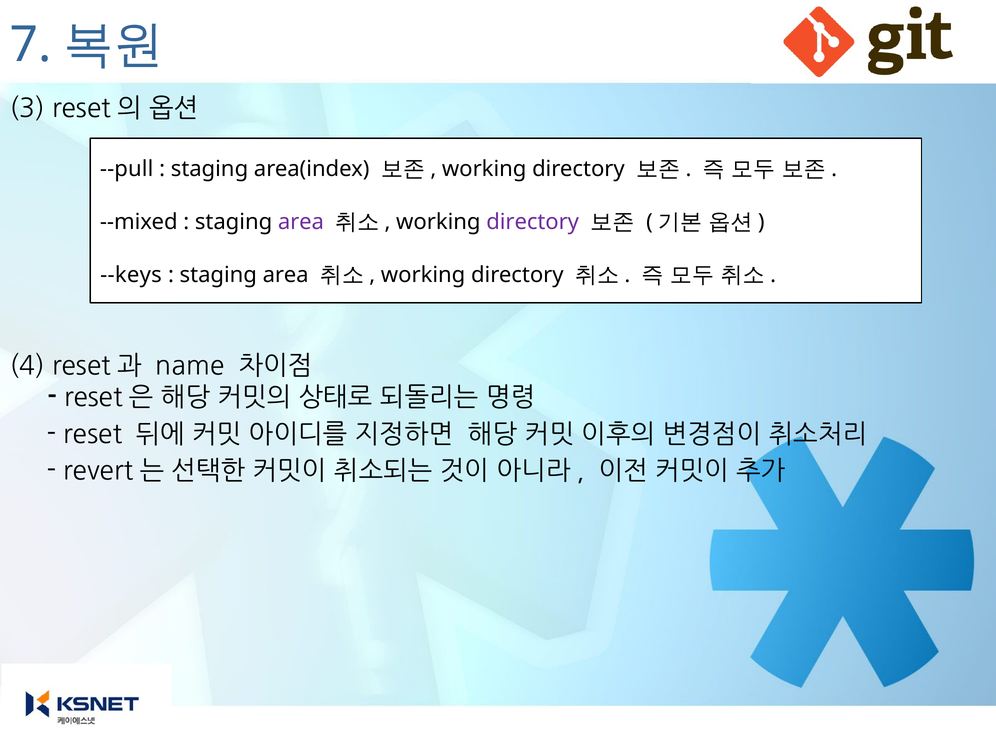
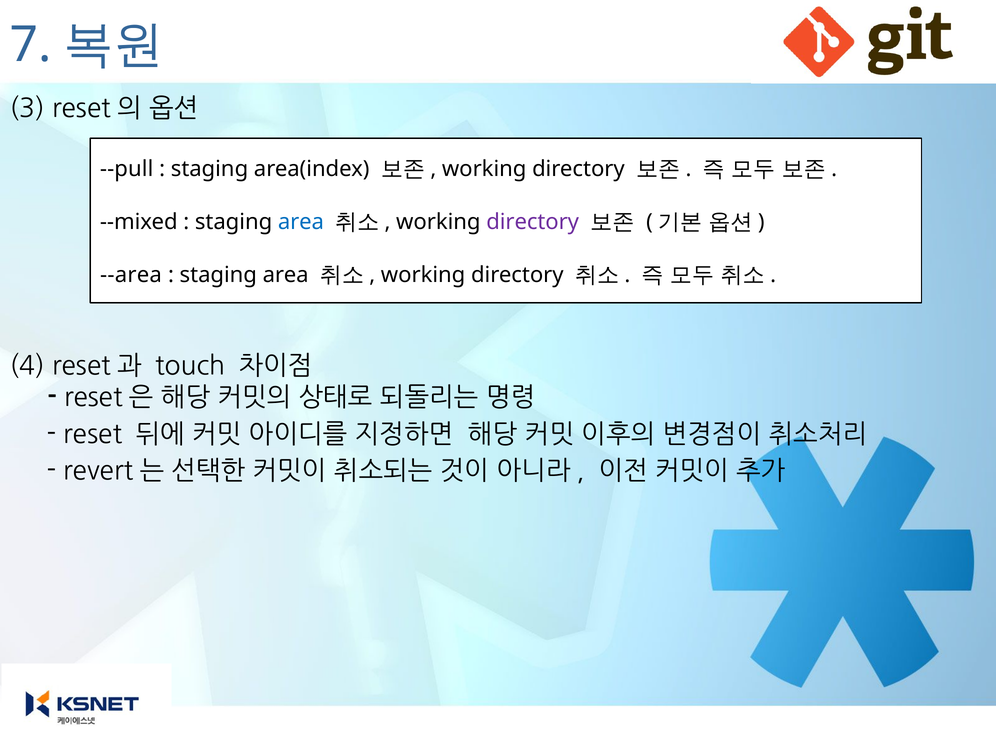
area colour: purple -> blue (301, 222)
--keys: --keys -> --area (131, 275)
name: name -> touch (190, 366)
